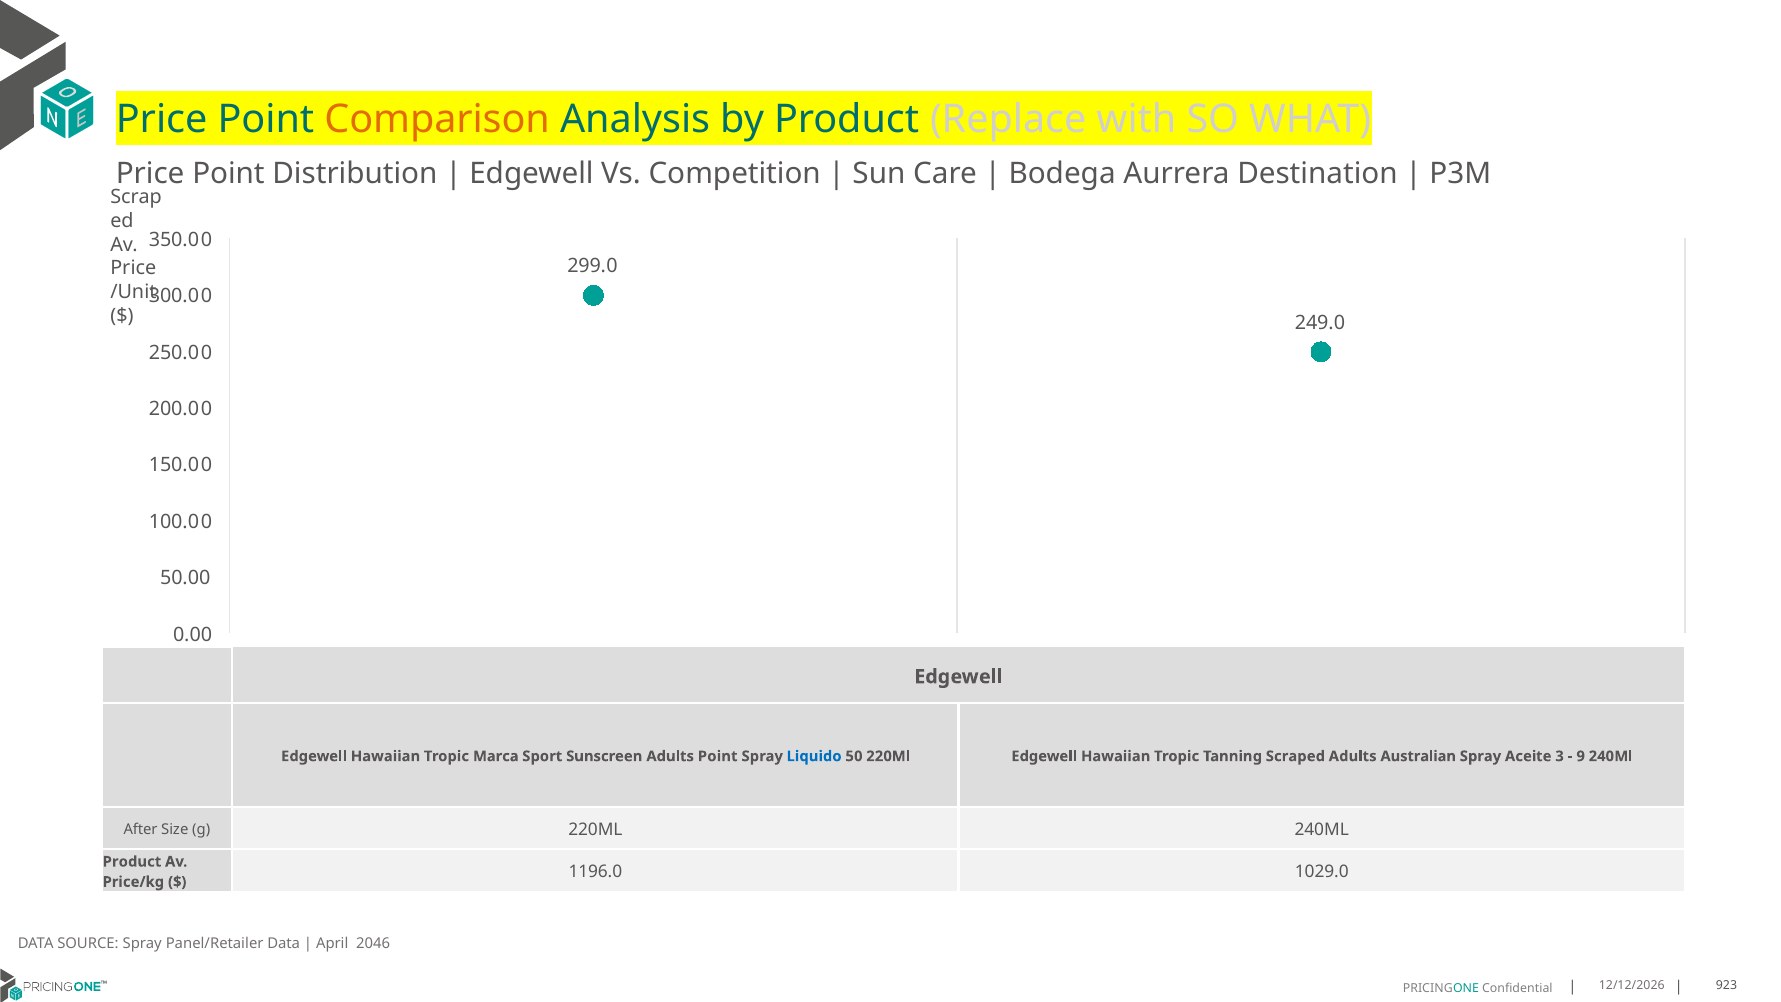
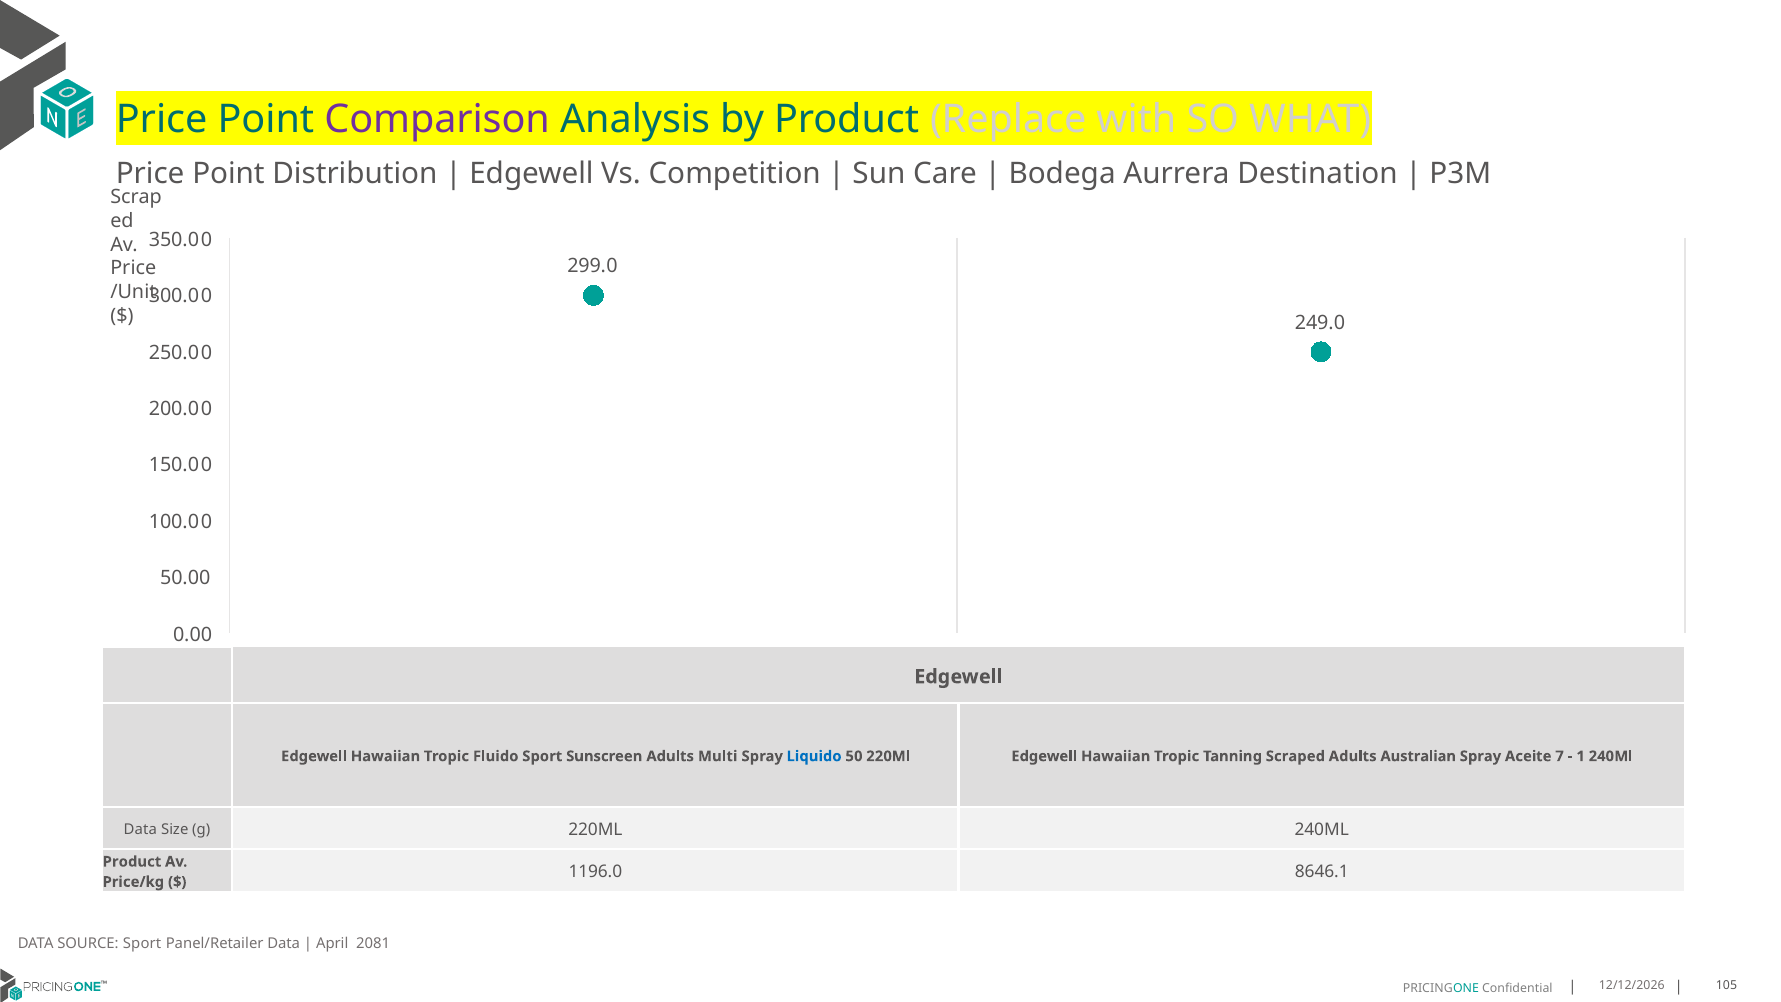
Comparison colour: orange -> purple (437, 120)
Marca: Marca -> Fluido (496, 756)
Adults Point: Point -> Multi (718, 756)
3: 3 -> 7 (1560, 756)
9: 9 -> 1 (1581, 756)
After: After -> Data (140, 829)
1029.0: 1029.0 -> 8646.1 (1322, 872)
SOURCE Spray: Spray -> Sport (142, 944)
2046: 2046 -> 2081 (373, 944)
923: 923 -> 105 (1726, 985)
